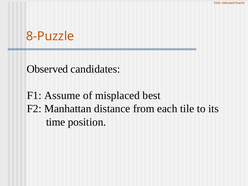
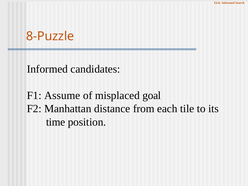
Observed: Observed -> Informed (47, 69)
best: best -> goal (152, 96)
